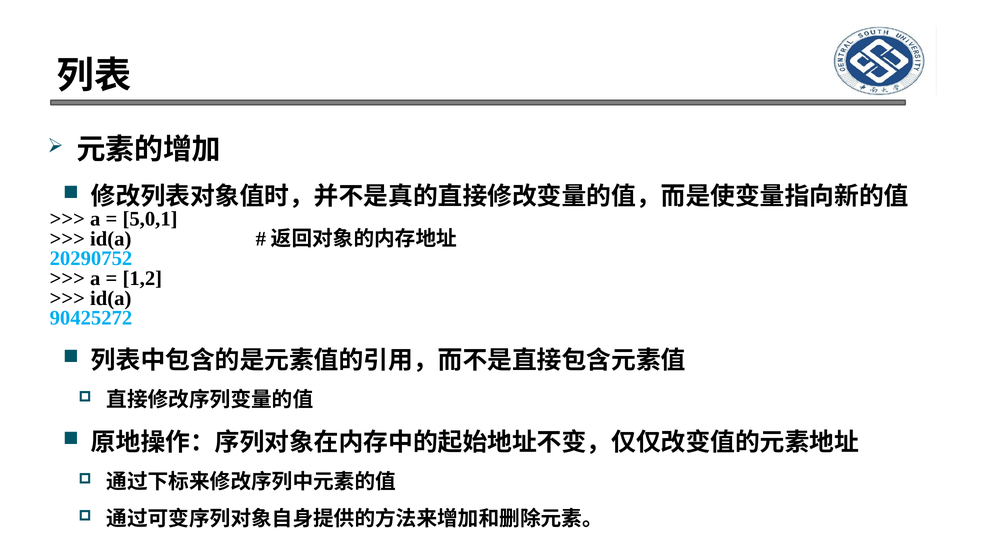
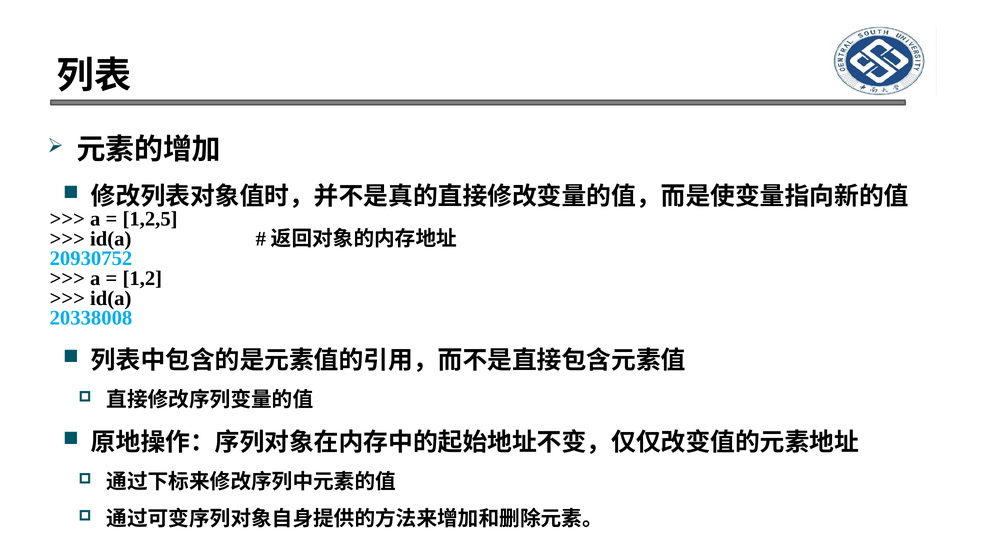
5,0,1: 5,0,1 -> 1,2,5 (150, 219)
20290752: 20290752 -> 20930752 (91, 258)
90425272: 90425272 -> 20338008 (91, 318)
